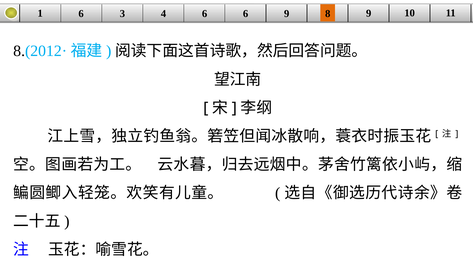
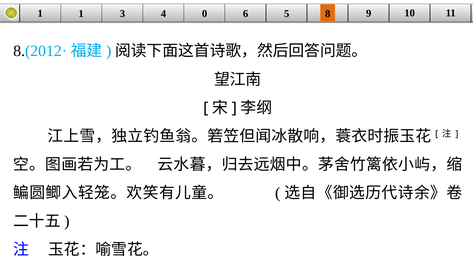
1 6: 6 -> 1 (81, 14)
4 6: 6 -> 0 (205, 14)
6 9: 9 -> 5 (287, 14)
